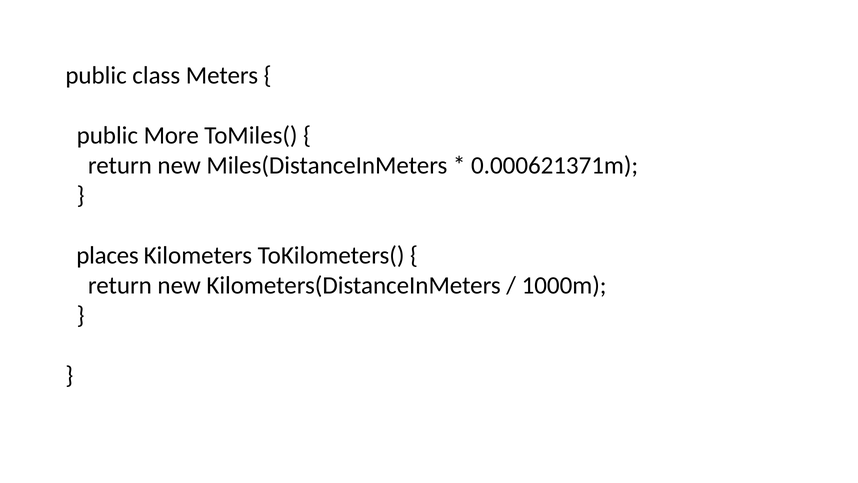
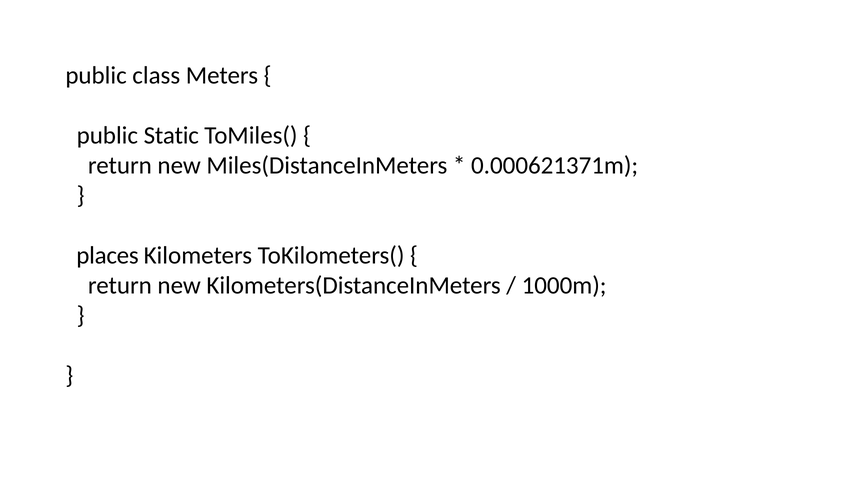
More: More -> Static (171, 135)
